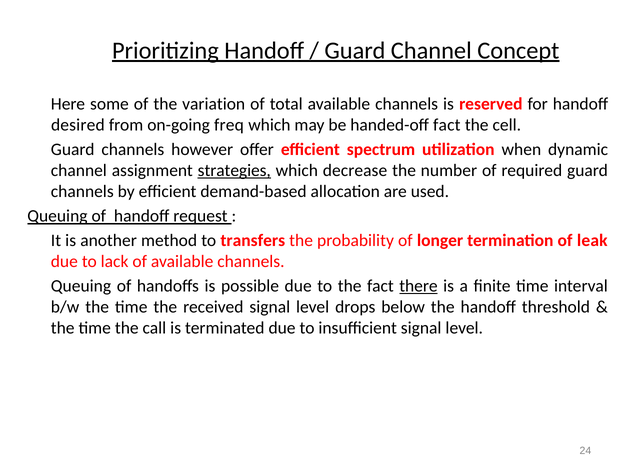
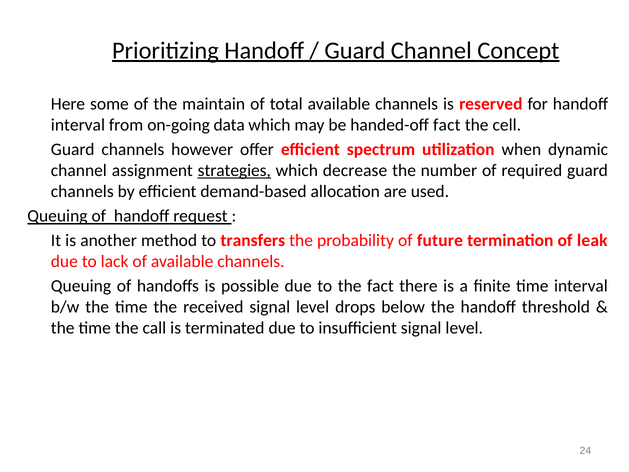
variation: variation -> maintain (214, 104)
desired: desired -> interval (78, 125)
freq: freq -> data (229, 125)
longer: longer -> future (440, 240)
there underline: present -> none (418, 286)
